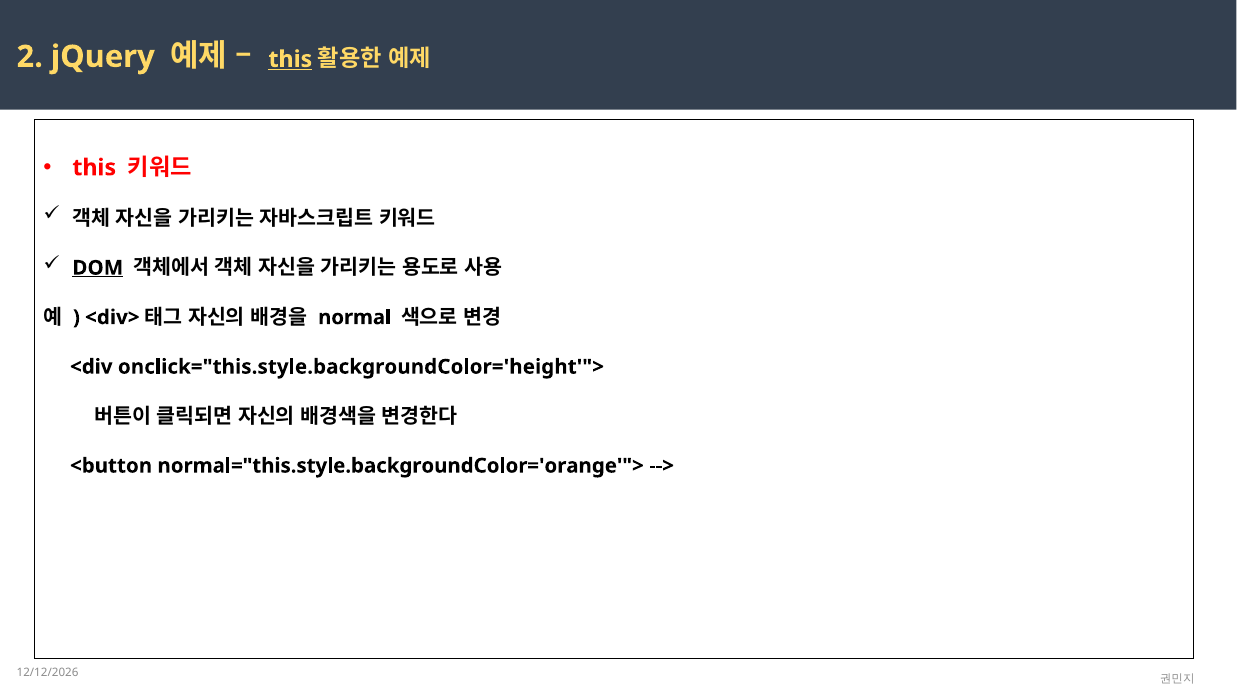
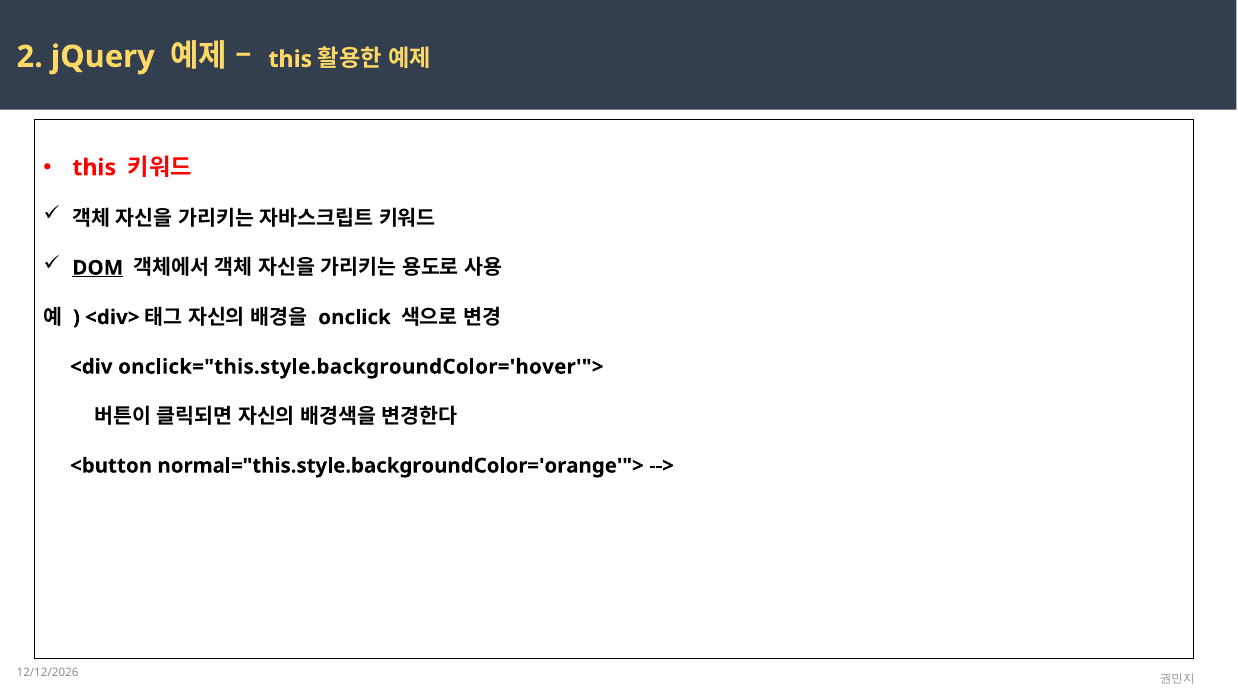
this underline: present -> none (290, 59)
normal: normal -> onclick (354, 318)
onclick="this.style.backgroundColor='height'">: onclick="this.style.backgroundColor='height'"> -> onclick="this.style.backgroundColor='hover'"> (361, 367)
